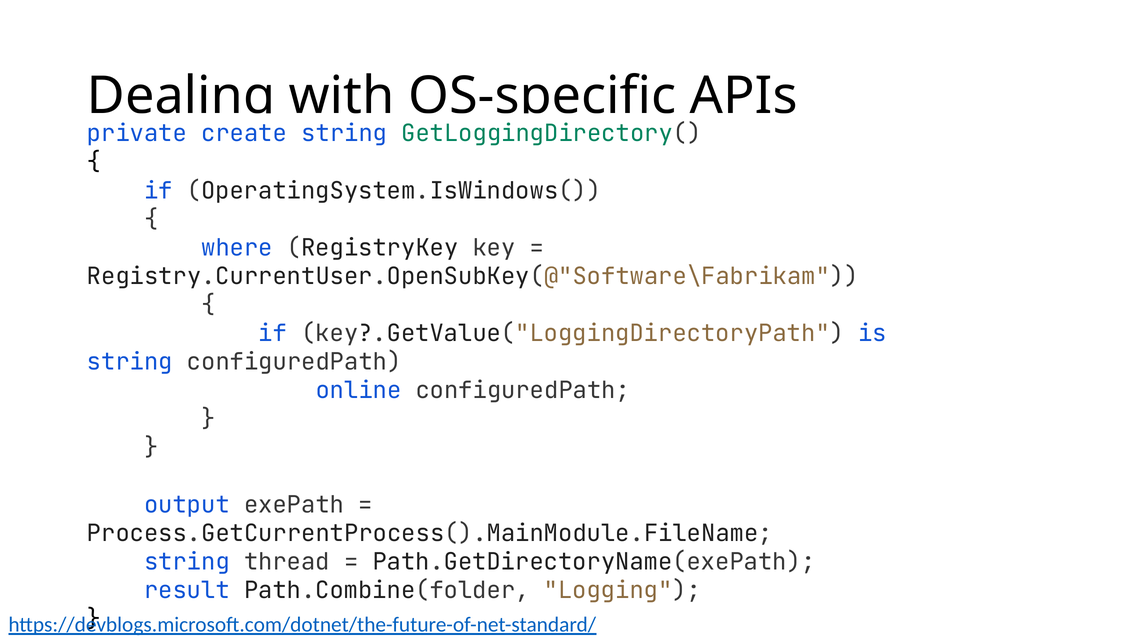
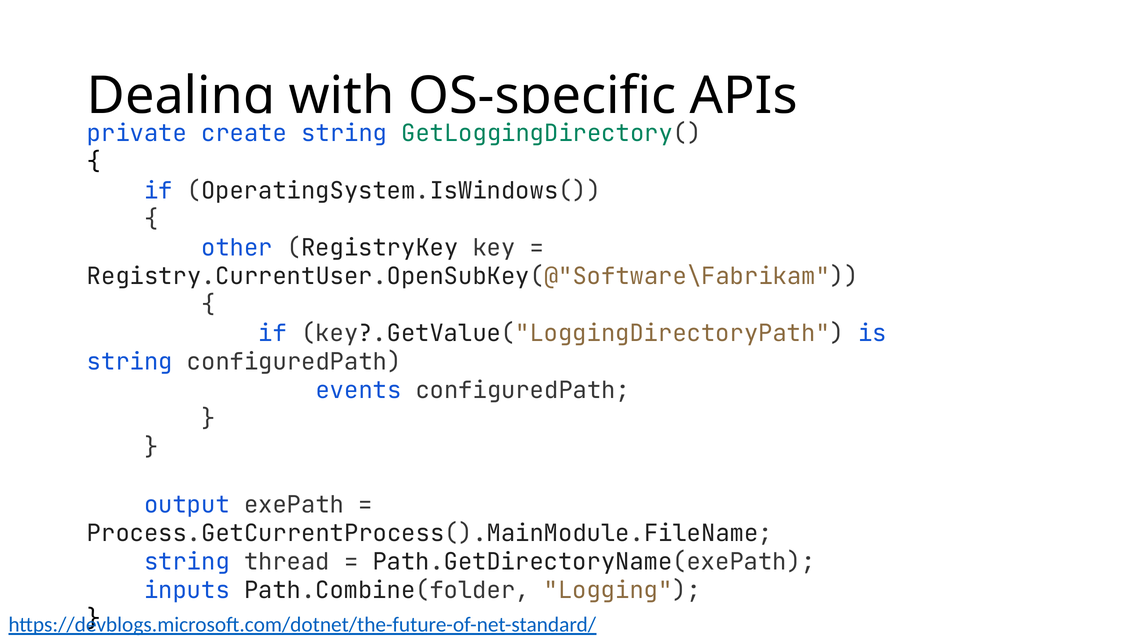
where: where -> other (237, 248)
online: online -> events (358, 390)
result: result -> inputs (187, 590)
